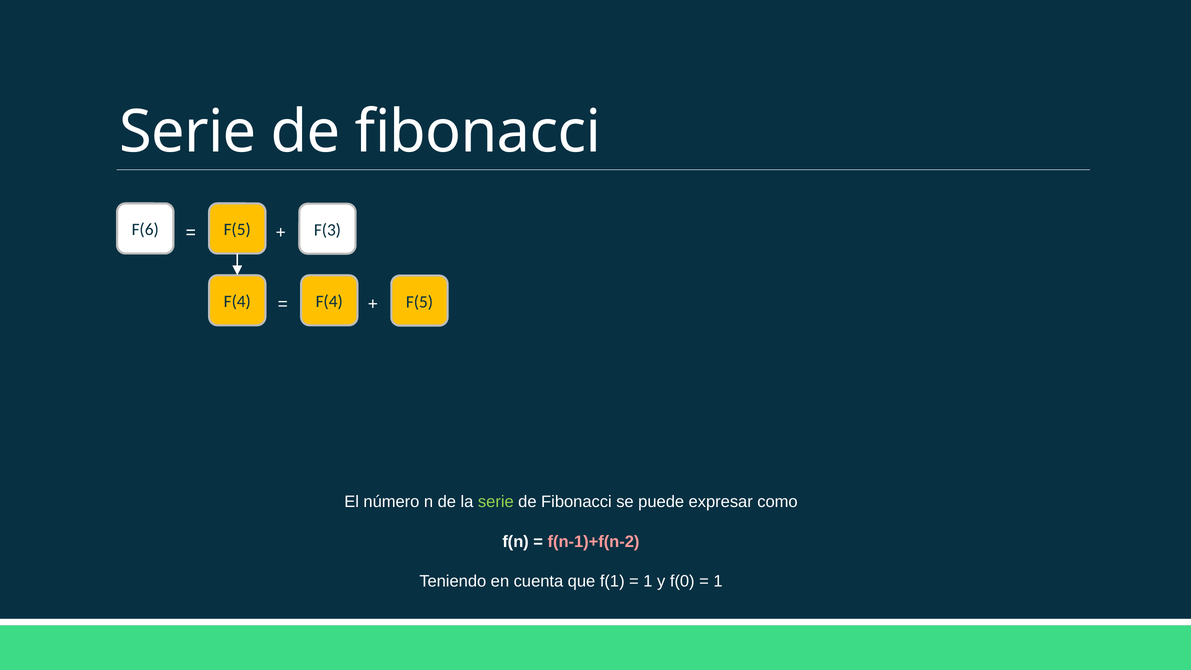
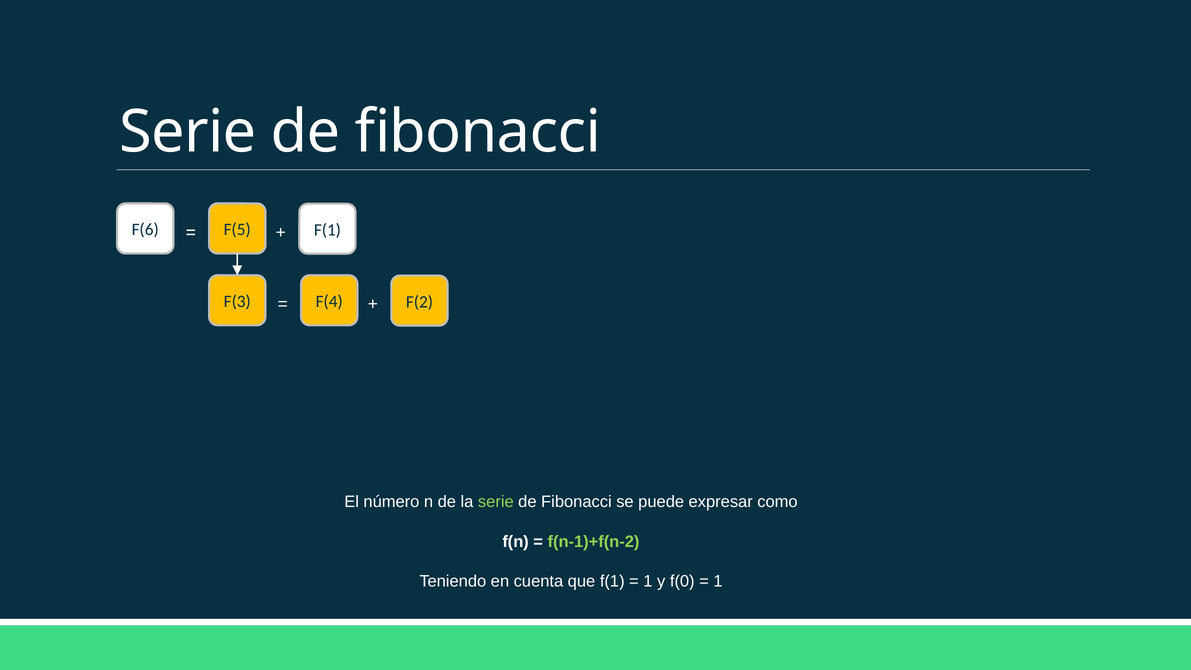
F(3: F(3 -> F(1 (327, 230)
F(4: F(4 -> F(3 (237, 301)
F(4 F(5: F(5 -> F(2 (419, 302)
f(n-1)+f(n-2 colour: pink -> light green (594, 542)
